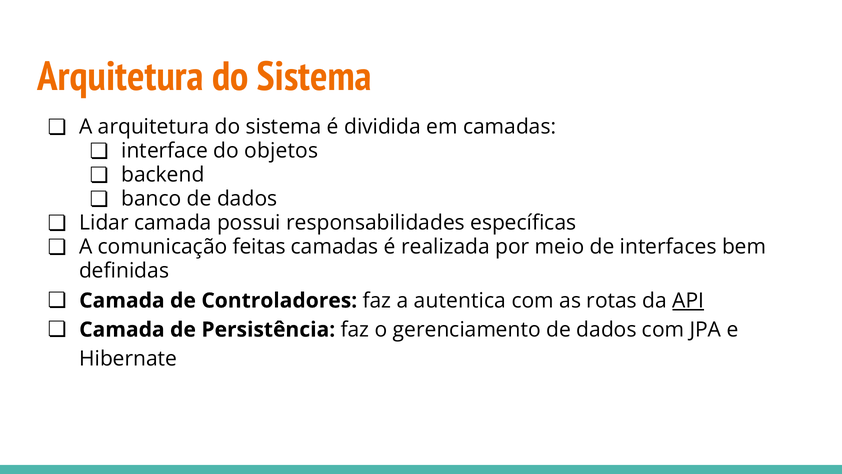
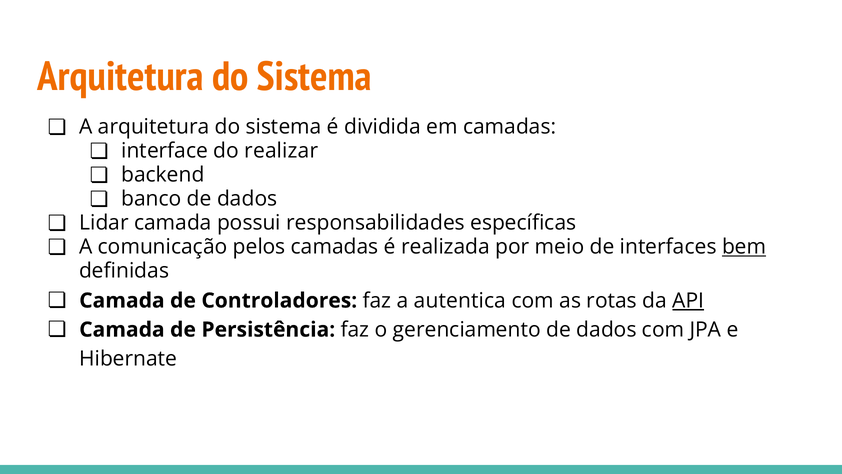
objetos: objetos -> realizar (281, 151)
feitas: feitas -> pelos (259, 247)
bem underline: none -> present (744, 247)
